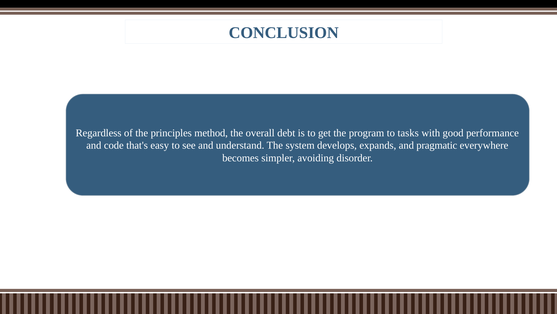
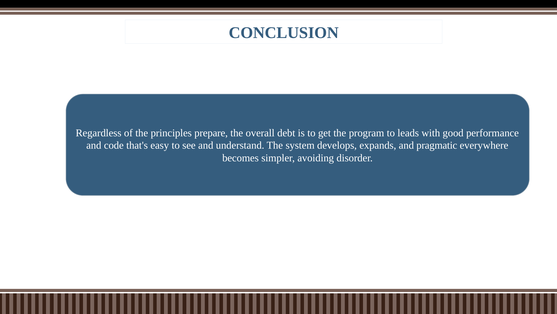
method: method -> prepare (211, 133)
tasks: tasks -> leads (408, 133)
